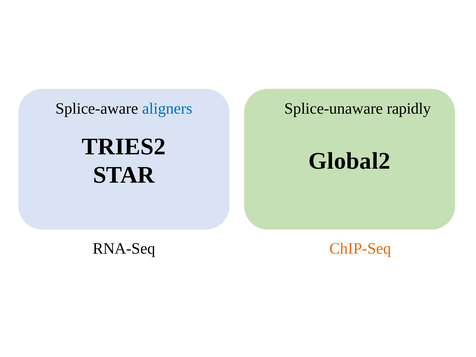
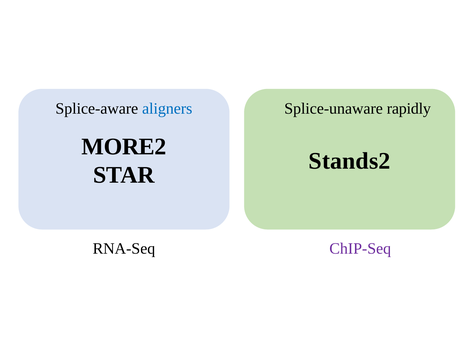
TRIES2: TRIES2 -> MORE2 (124, 147)
Global2: Global2 -> Stands2 (349, 161)
ChIP-Seq colour: orange -> purple (360, 249)
